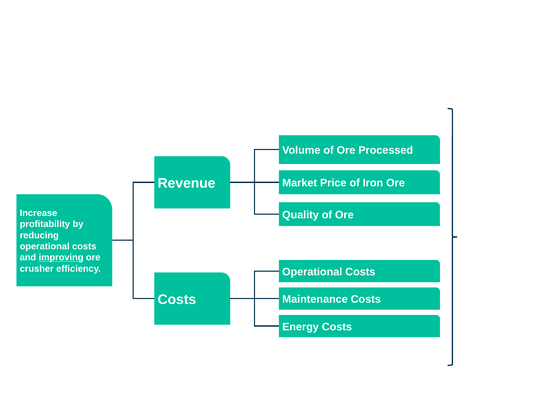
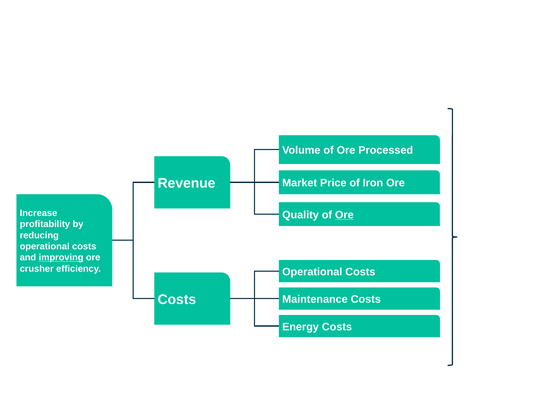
Ore underline: none -> present (344, 215)
